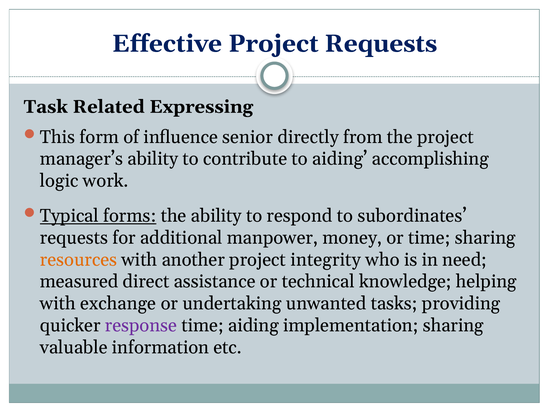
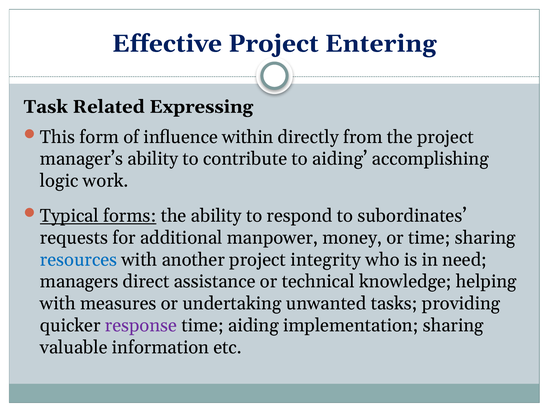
Project Requests: Requests -> Entering (381, 44)
senior: senior -> within (248, 137)
resources colour: orange -> blue (79, 259)
measured: measured -> managers (79, 281)
exchange: exchange -> measures (118, 303)
